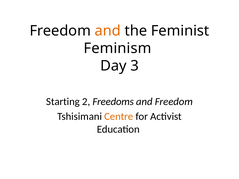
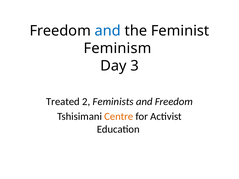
and colour: orange -> blue (108, 31)
Starting: Starting -> Treated (63, 102)
Freedoms: Freedoms -> Feminists (113, 102)
